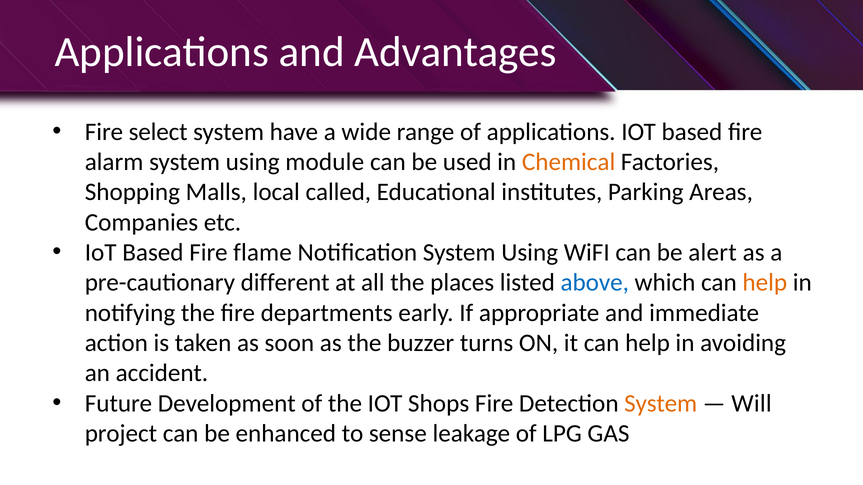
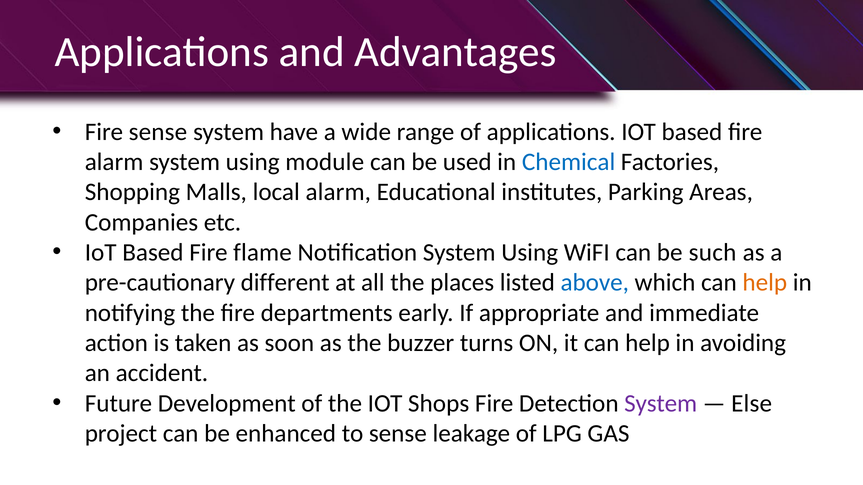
Fire select: select -> sense (158, 132)
Chemical colour: orange -> blue (569, 162)
local called: called -> alarm (338, 192)
alert: alert -> such (713, 253)
System colour: orange -> purple (661, 404)
Will: Will -> Else (752, 404)
